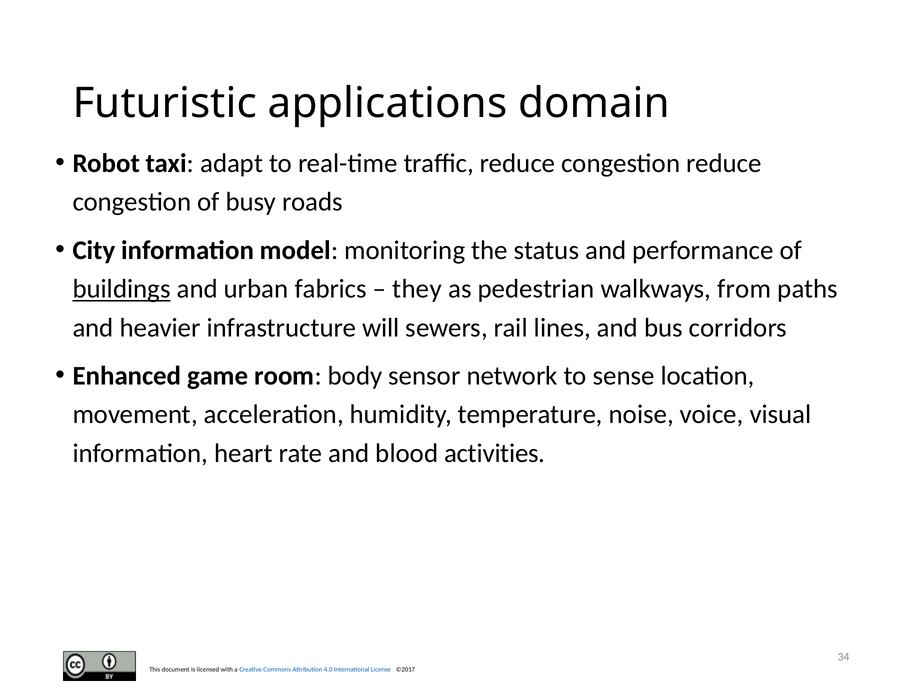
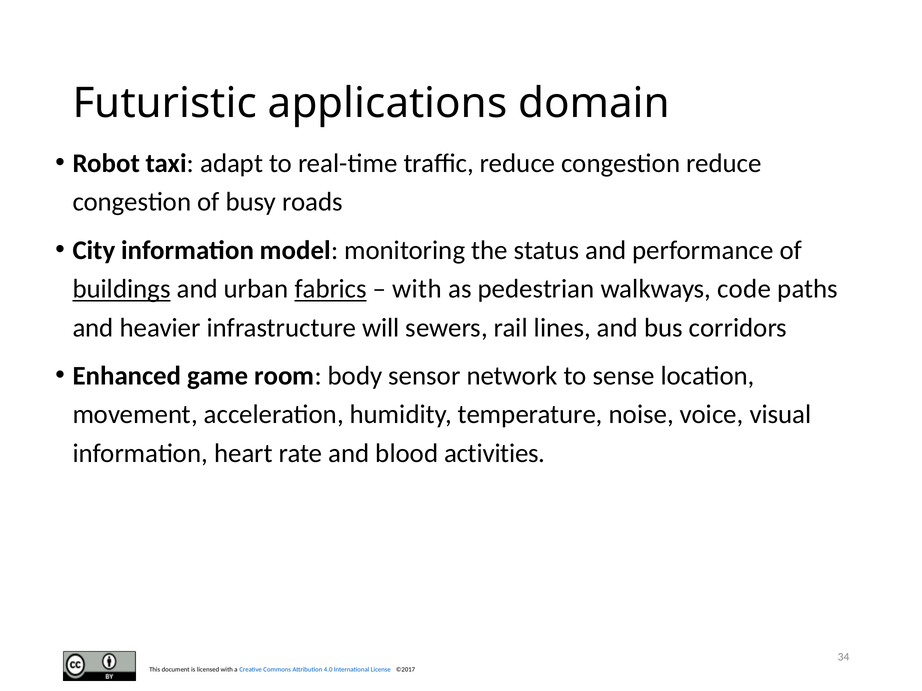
fabrics underline: none -> present (331, 289)
they: they -> with (417, 289)
from: from -> code (744, 289)
